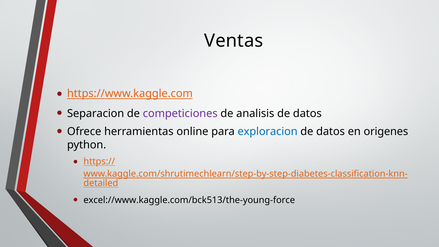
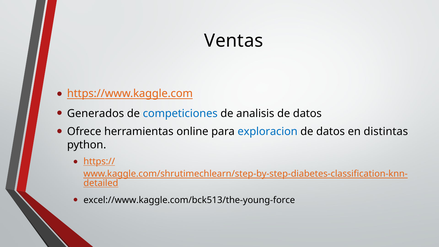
Separacion: Separacion -> Generados (96, 113)
competiciones colour: purple -> blue (180, 113)
origenes: origenes -> distintas (386, 132)
